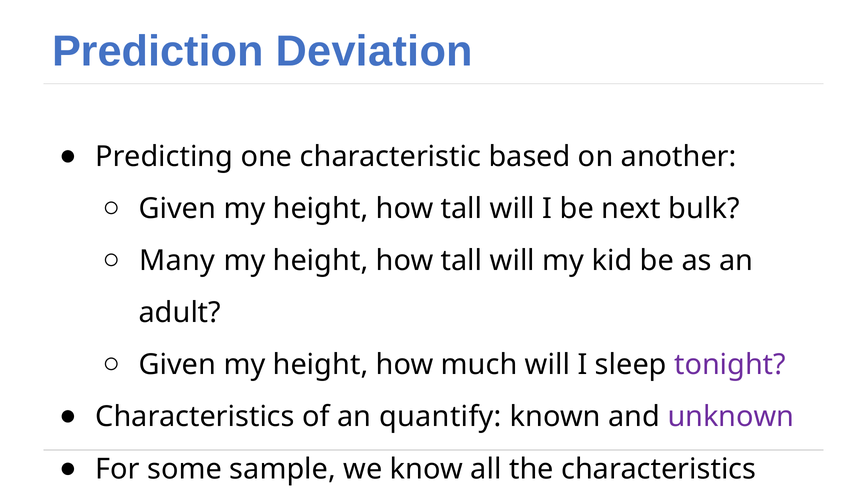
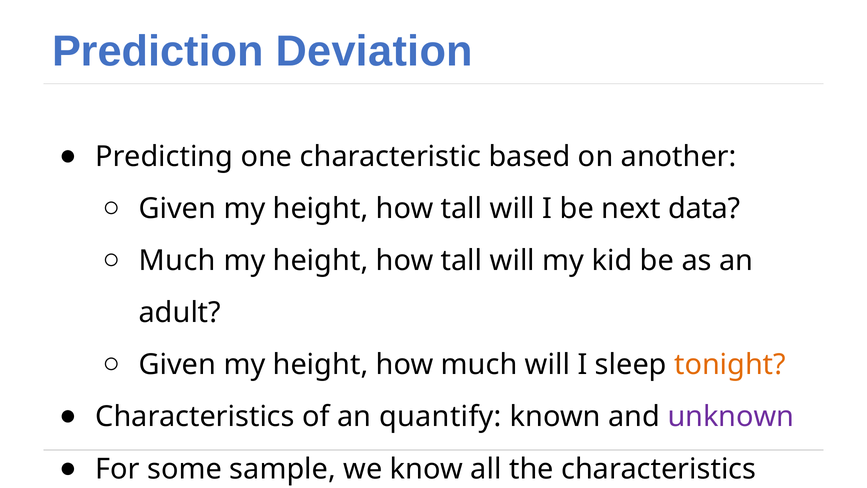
bulk: bulk -> data (704, 209)
Many: Many -> Much (177, 261)
tonight colour: purple -> orange (730, 365)
